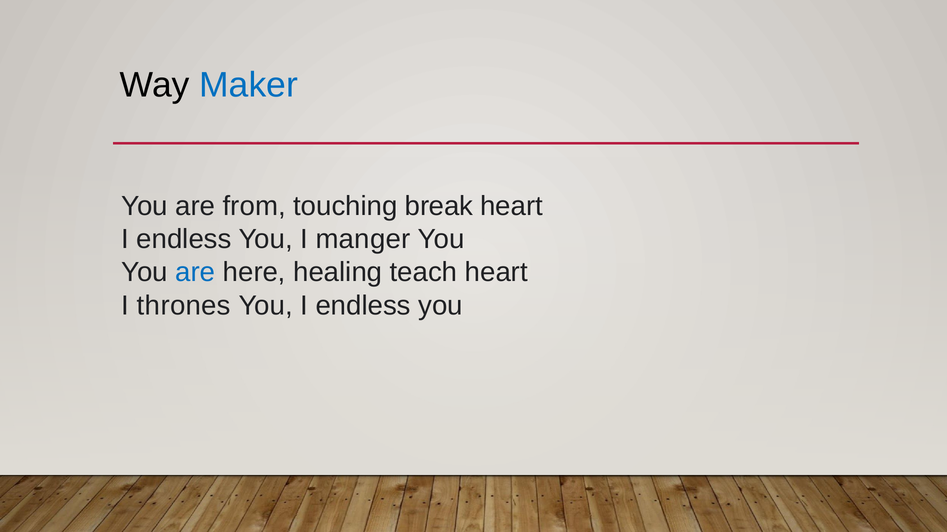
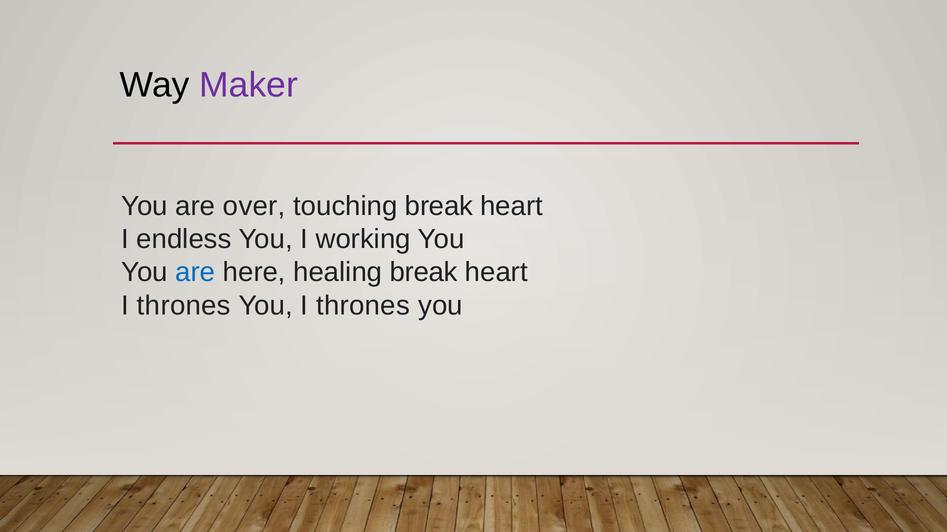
Maker colour: blue -> purple (249, 85)
from: from -> over (254, 206)
manger: manger -> working (363, 240)
healing teach: teach -> break (424, 273)
You I endless: endless -> thrones (363, 306)
